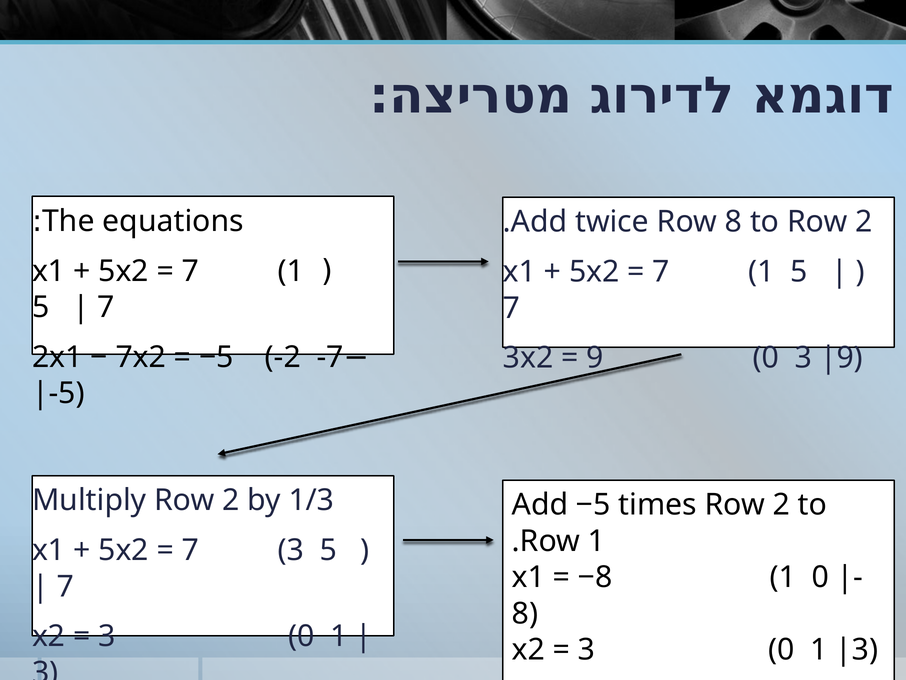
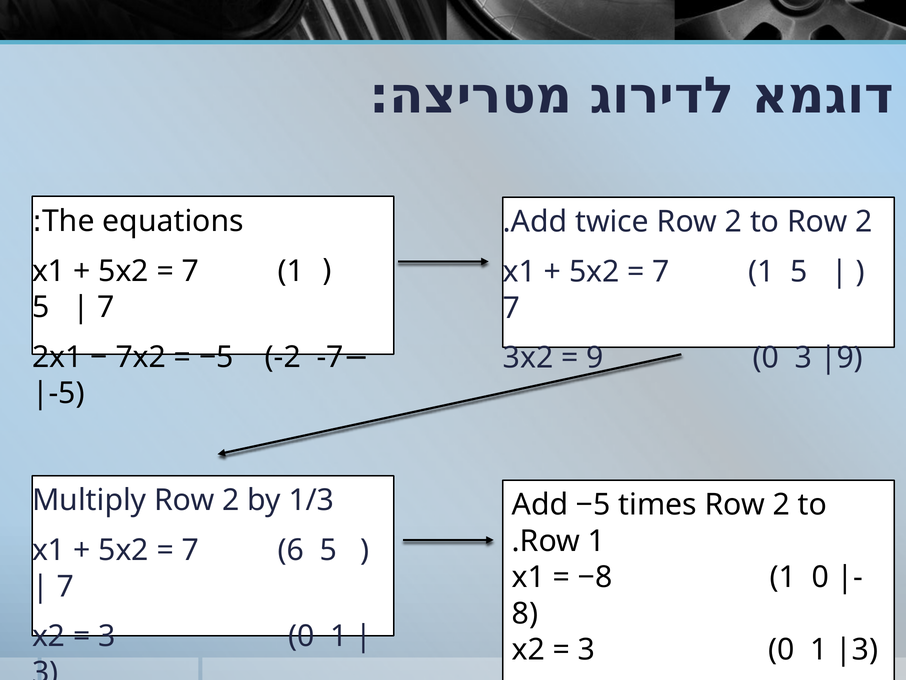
twice Row 8: 8 -> 2 (734, 222)
7 3: 3 -> 6 (291, 550)
